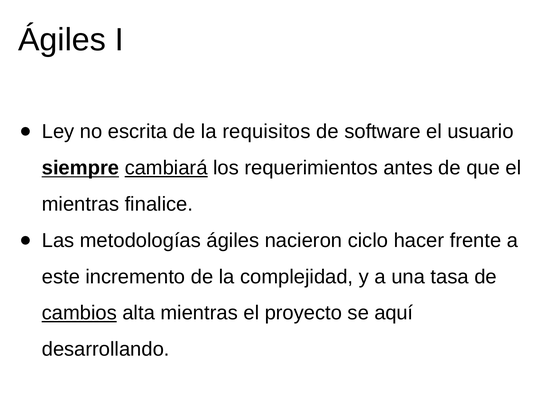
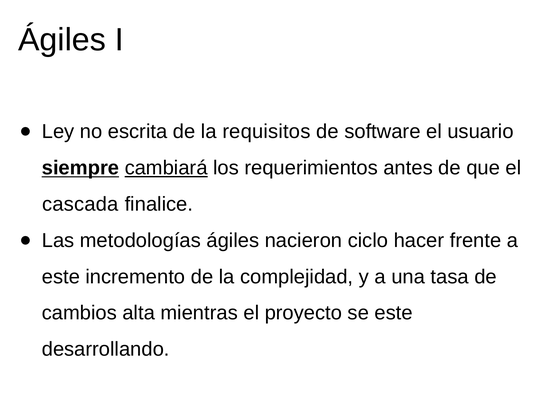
mientras: mientras -> cascada (80, 204)
cambios underline: present -> none (79, 313)
se aquí: aquí -> este (394, 313)
